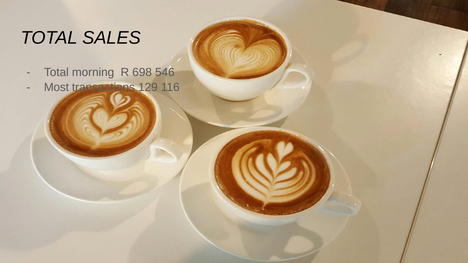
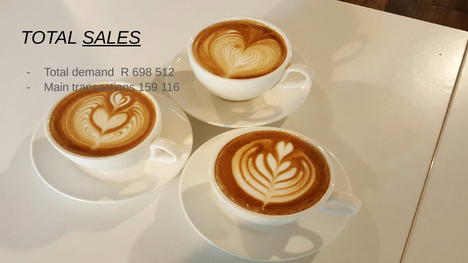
SALES underline: none -> present (111, 38)
morning: morning -> demand (93, 72)
546: 546 -> 512 (165, 72)
Most: Most -> Main (56, 87)
129: 129 -> 159 (148, 87)
